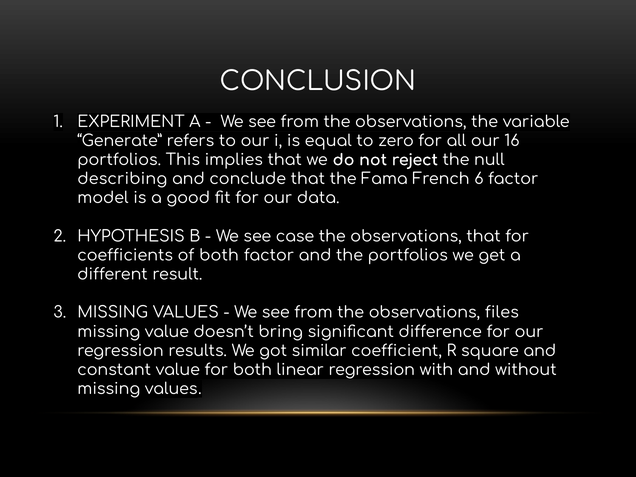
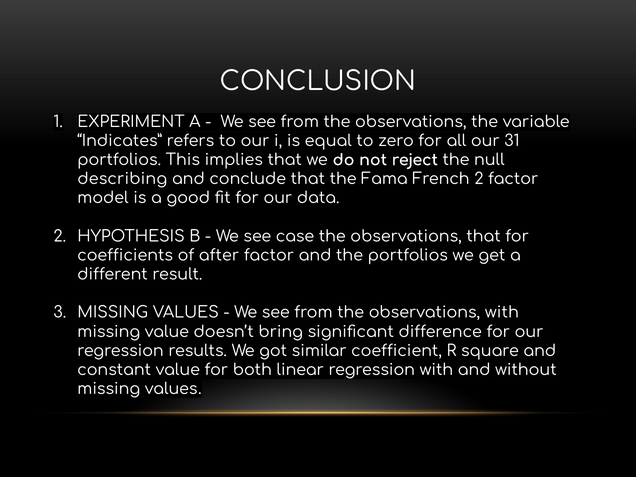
Generate: Generate -> Indicates (120, 141)
16: 16 -> 31 (512, 141)
French 6: 6 -> 2 (479, 179)
of both: both -> after (219, 255)
observations files: files -> with (502, 313)
